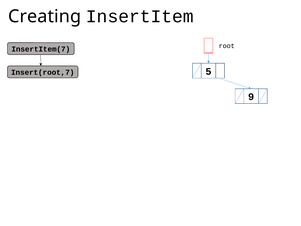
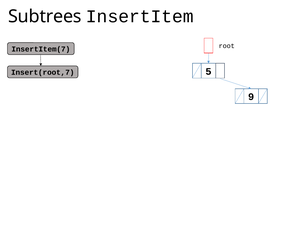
Creating: Creating -> Subtrees (45, 16)
